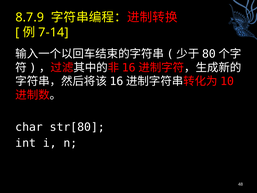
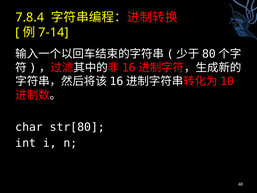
8.7.9: 8.7.9 -> 7.8.4 (30, 17)
